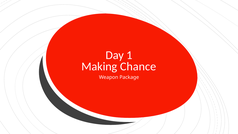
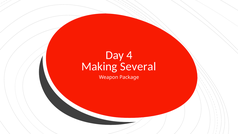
1: 1 -> 4 (129, 55)
Chance: Chance -> Several (138, 66)
